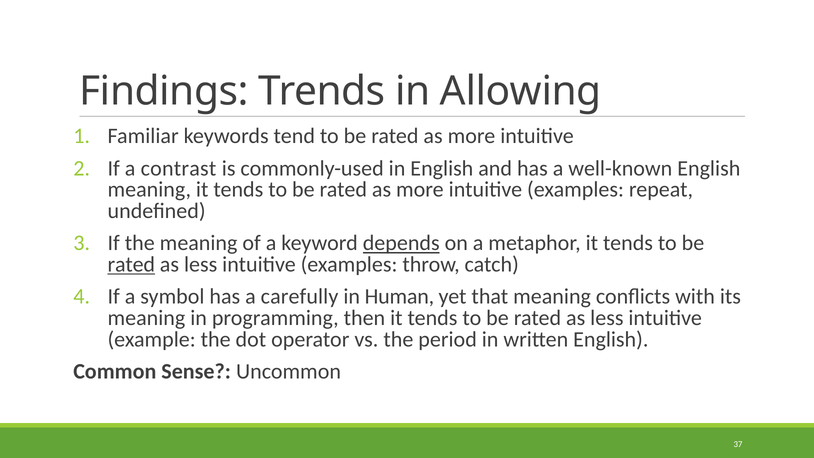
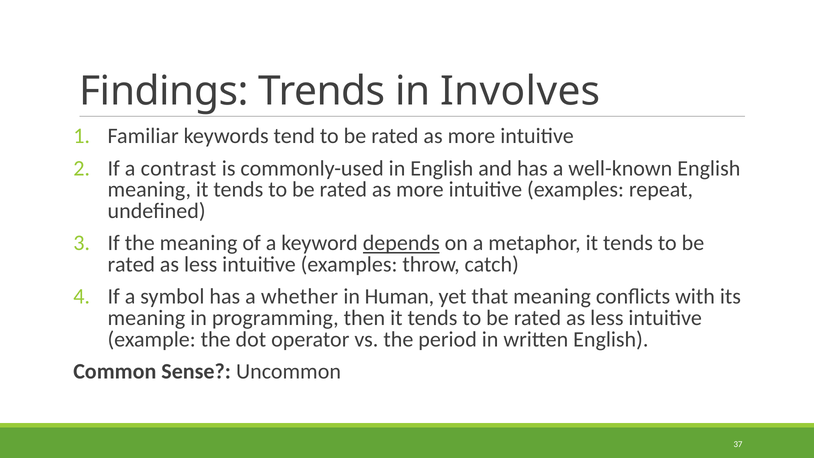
Allowing: Allowing -> Involves (520, 91)
rated underline: present -> none (131, 265)
carefully: carefully -> whether (299, 297)
